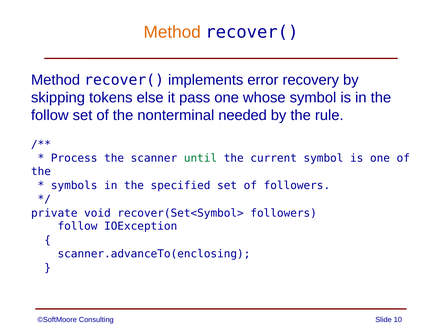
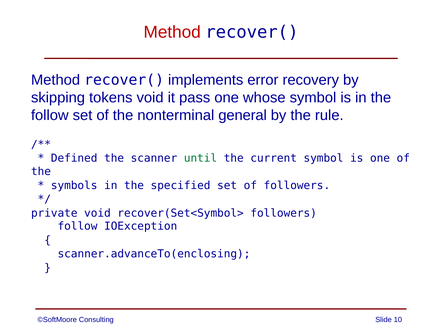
Method colour: orange -> red (172, 32)
tokens else: else -> void (150, 98)
needed: needed -> general (243, 116)
Process: Process -> Defined (74, 159)
